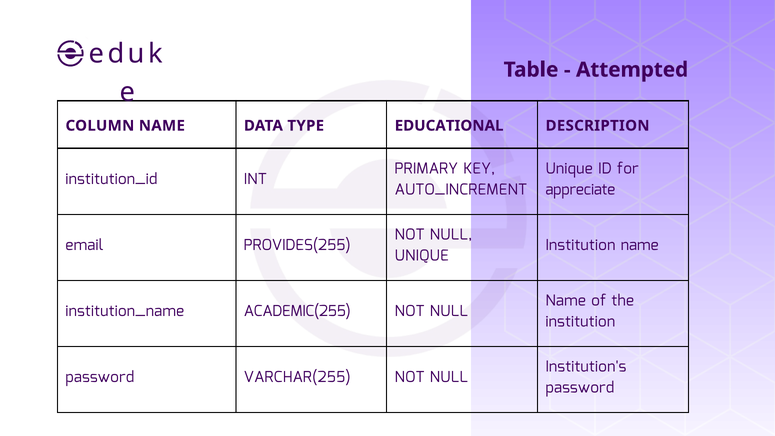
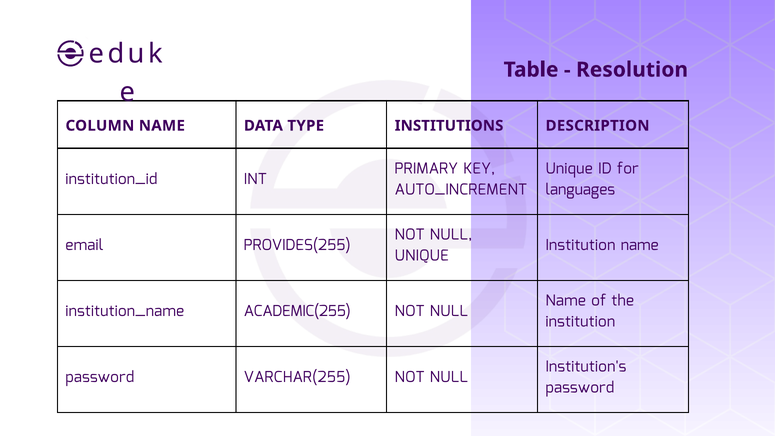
Attempted: Attempted -> Resolution (632, 70)
EDUCATIONAL: EDUCATIONAL -> INSTITUTIONS (449, 126)
appreciate: appreciate -> languages (580, 190)
